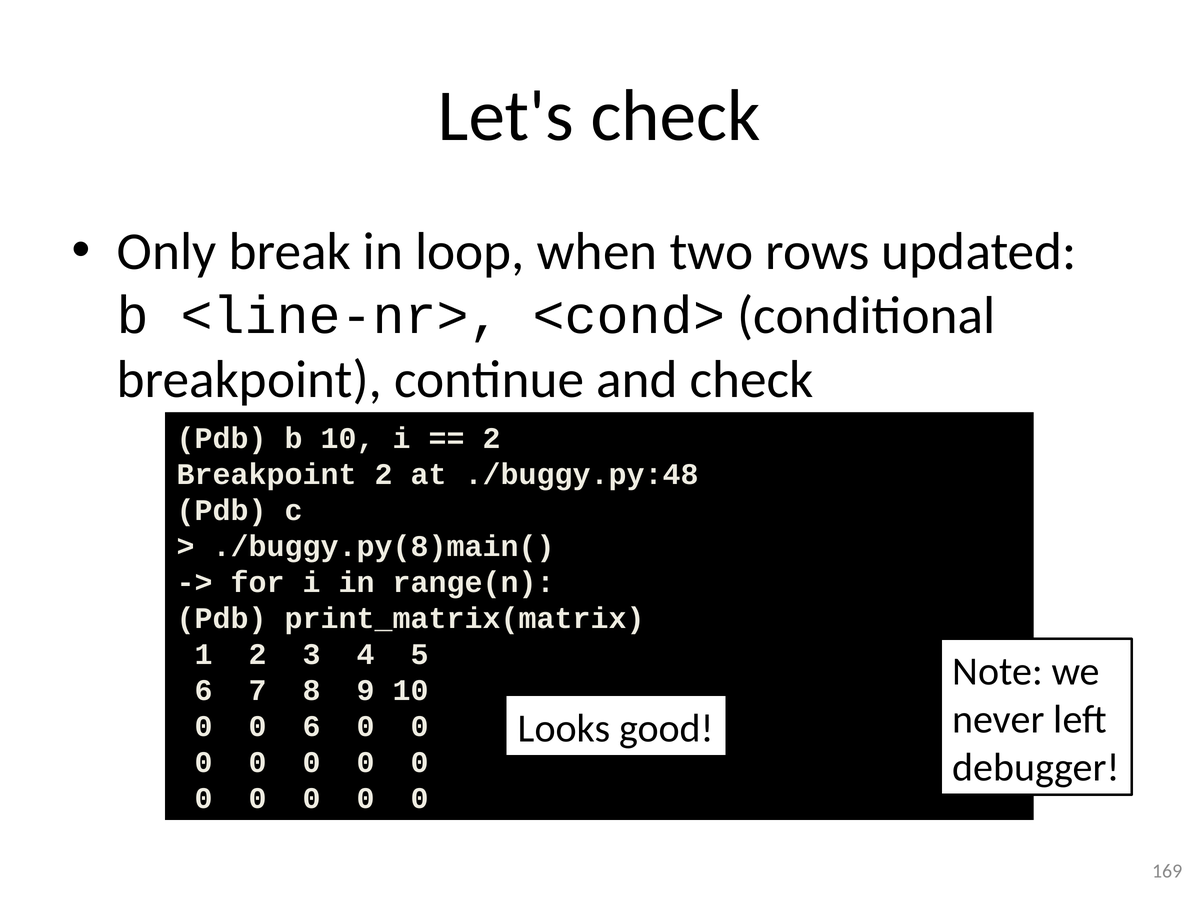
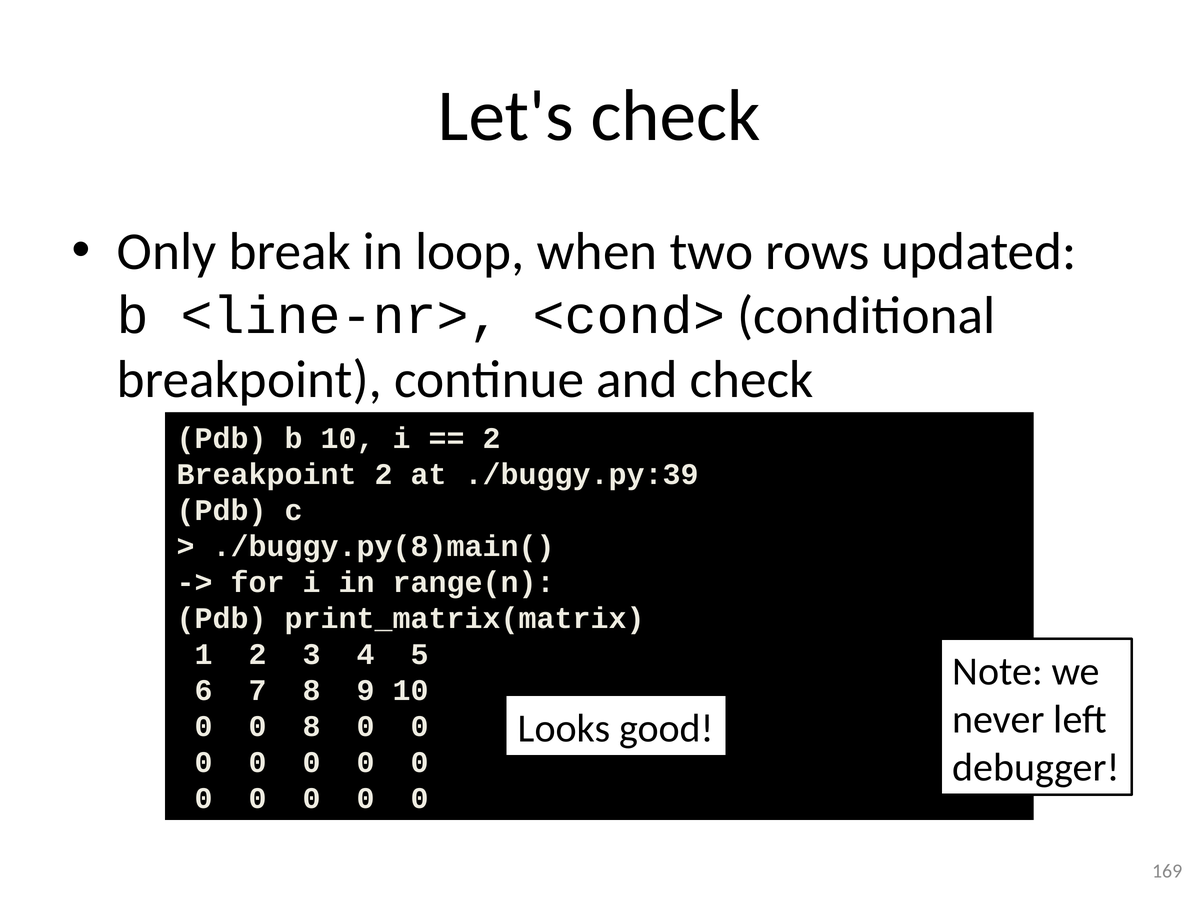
./buggy.py:48: ./buggy.py:48 -> ./buggy.py:39 (582, 474)
0 6: 6 -> 8 (312, 726)
